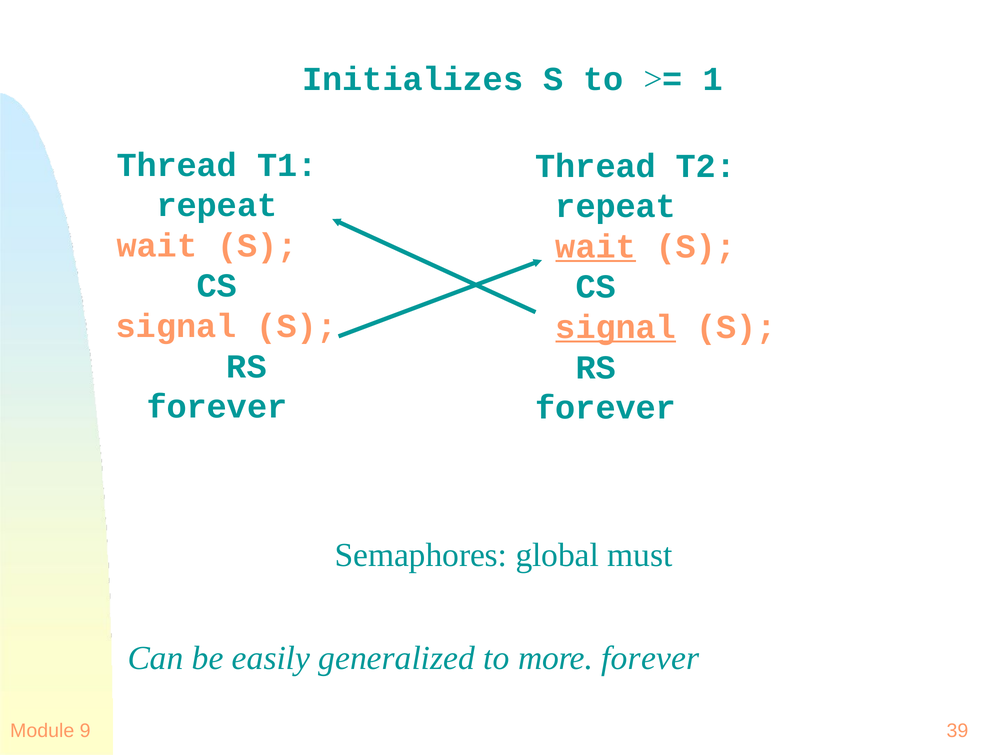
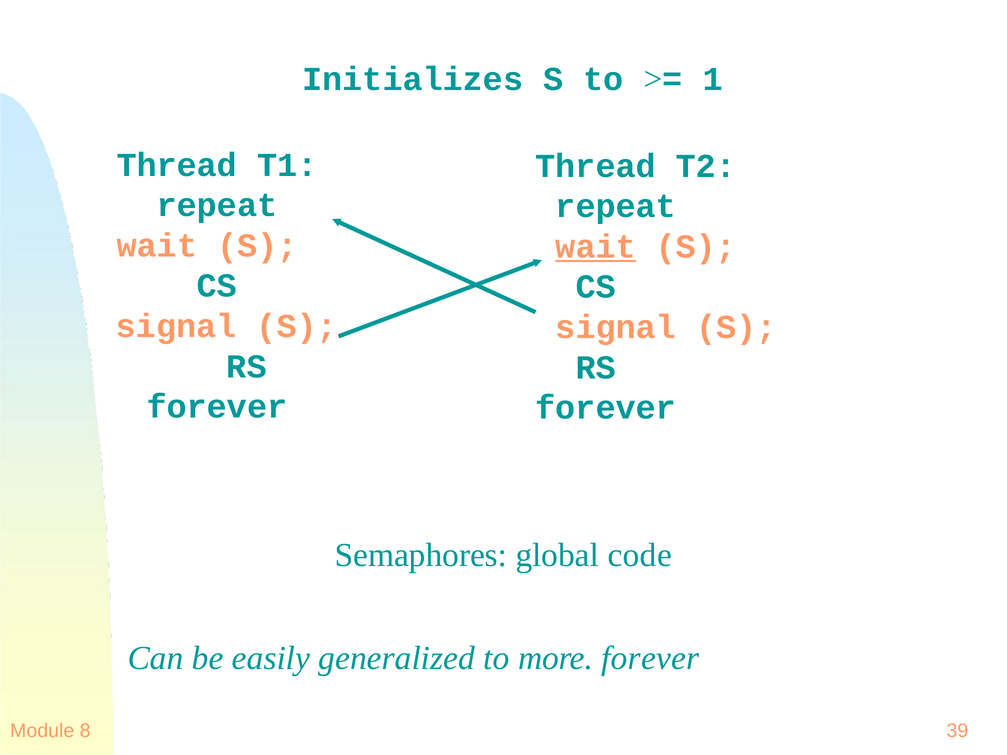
signal underline: present -> none (616, 327)
must: must -> code (640, 555)
9: 9 -> 8 (85, 731)
